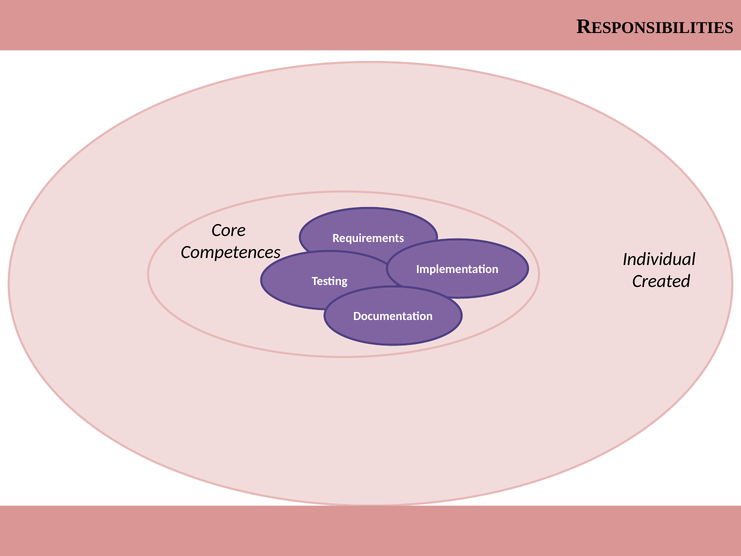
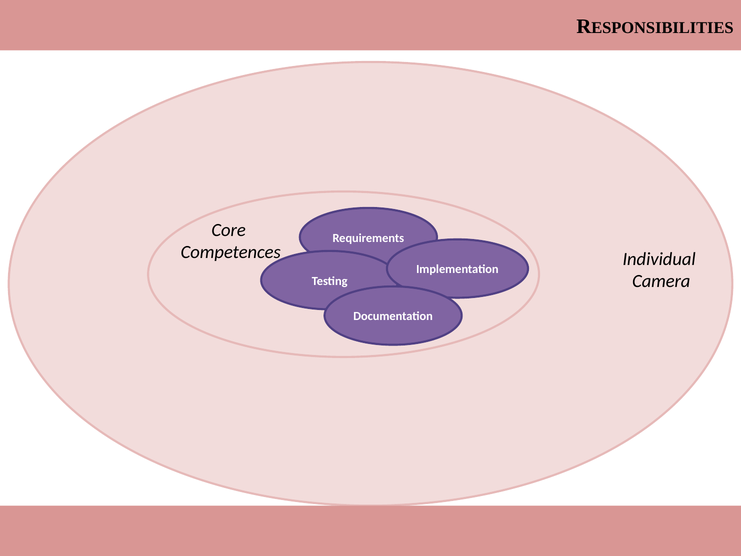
Created: Created -> Camera (661, 281)
